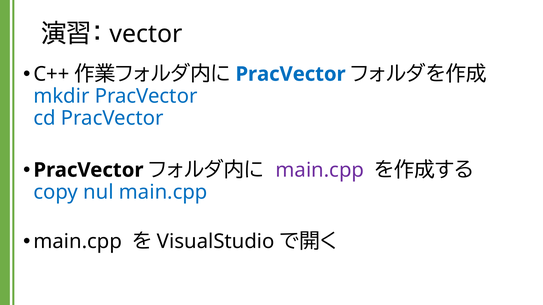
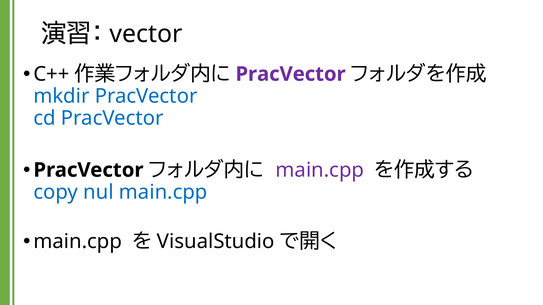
PracVector colour: blue -> purple (291, 74)
